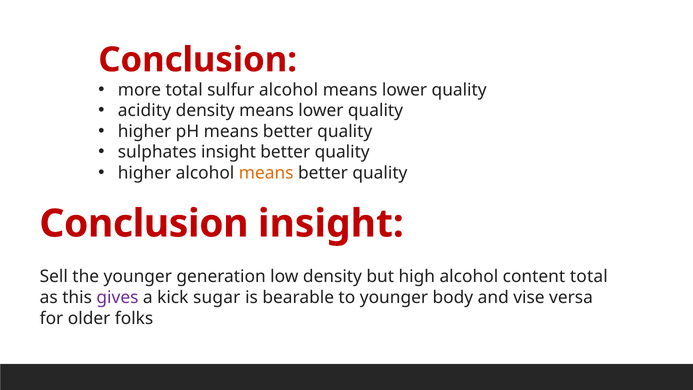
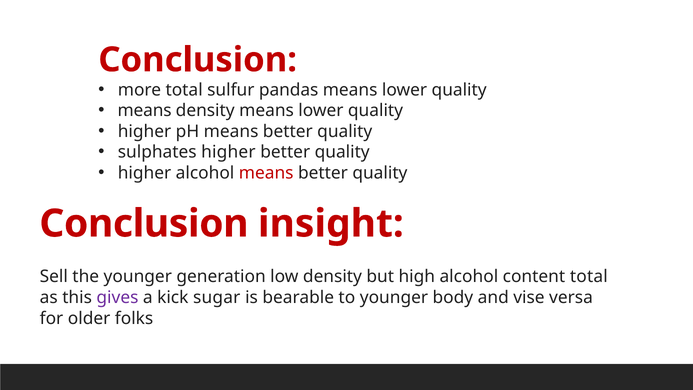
sulfur alcohol: alcohol -> pandas (289, 90)
acidity: acidity -> means (145, 111)
sulphates insight: insight -> higher (228, 152)
means colour: orange -> red (266, 173)
